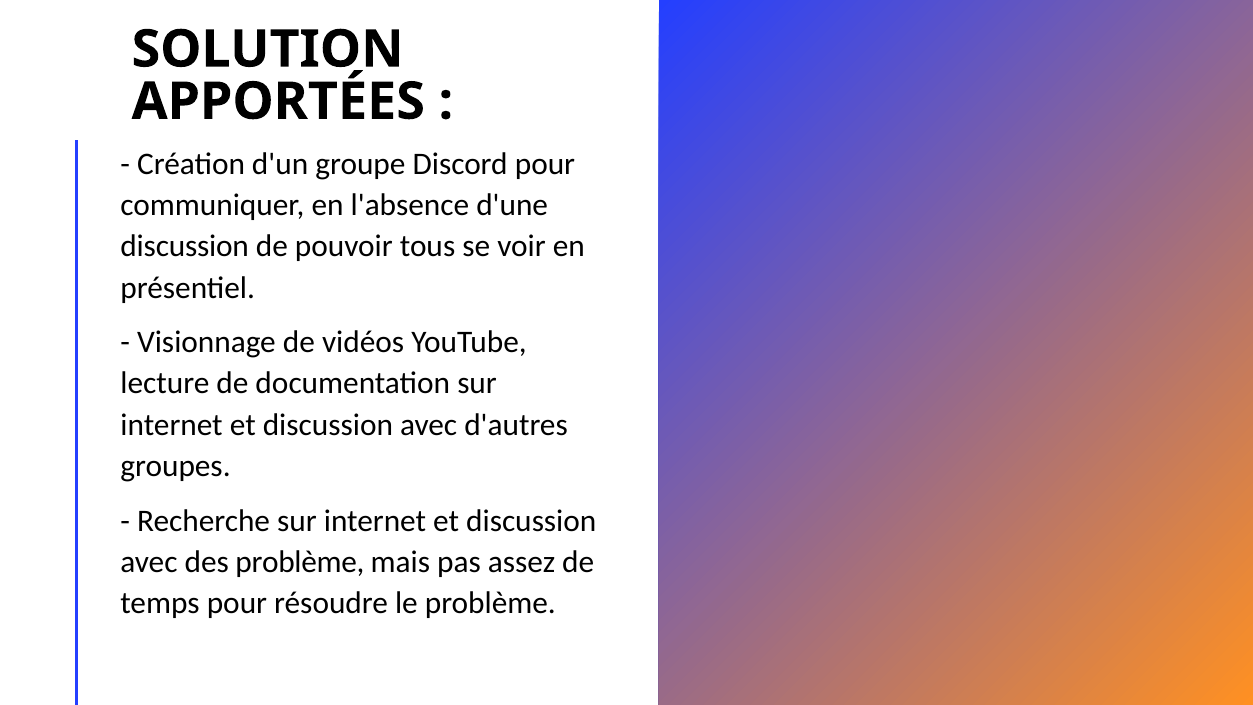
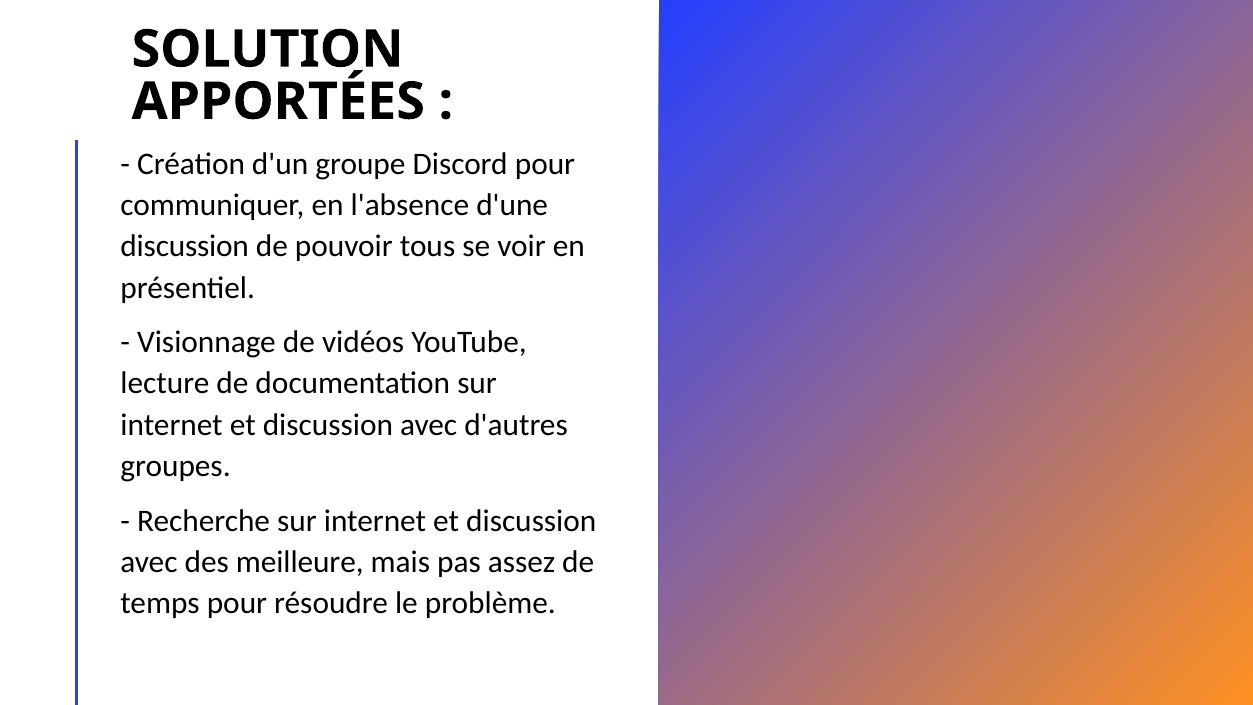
des problème: problème -> meilleure (300, 562)
